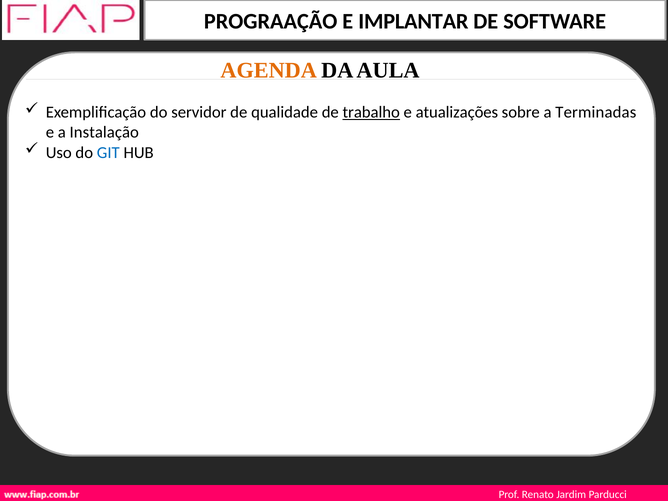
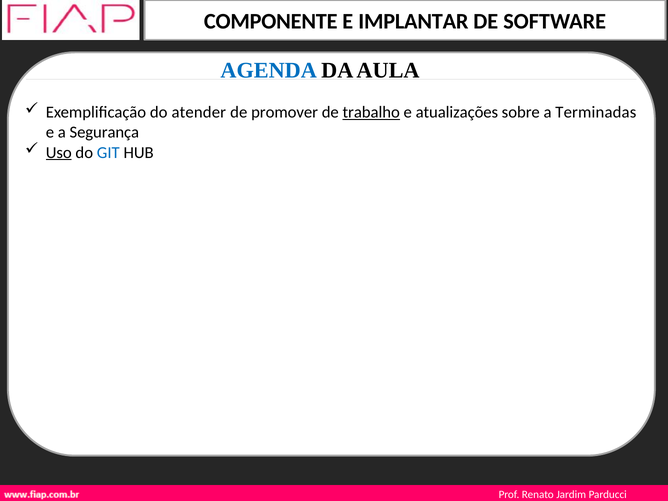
PROGRAAÇÃO: PROGRAAÇÃO -> COMPONENTE (271, 21)
AGENDA colour: orange -> blue (269, 70)
servidor: servidor -> atender (199, 112)
qualidade: qualidade -> promover (285, 112)
Instalação: Instalação -> Segurança (104, 132)
Uso underline: none -> present (59, 153)
